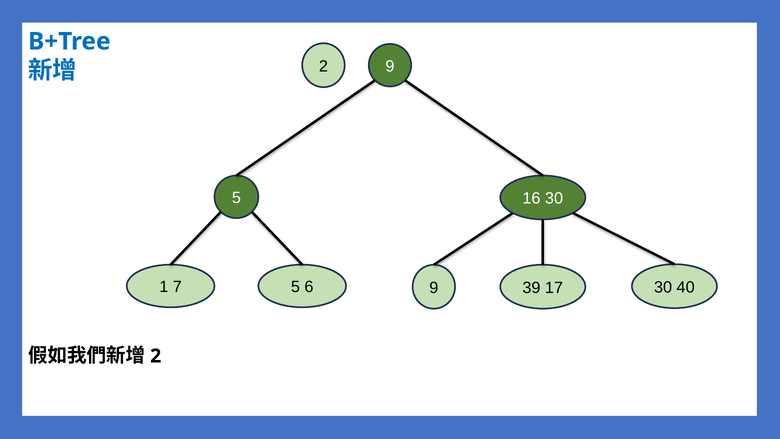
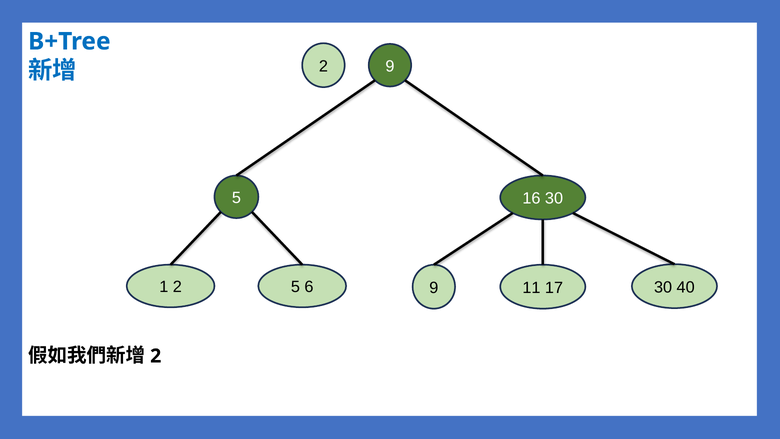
1 7: 7 -> 2 (177, 287)
39: 39 -> 11 (531, 288)
